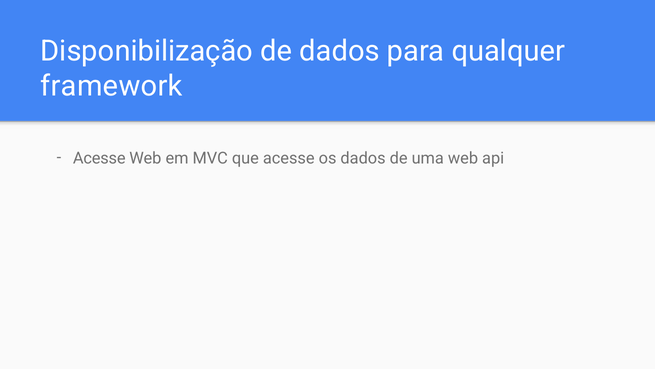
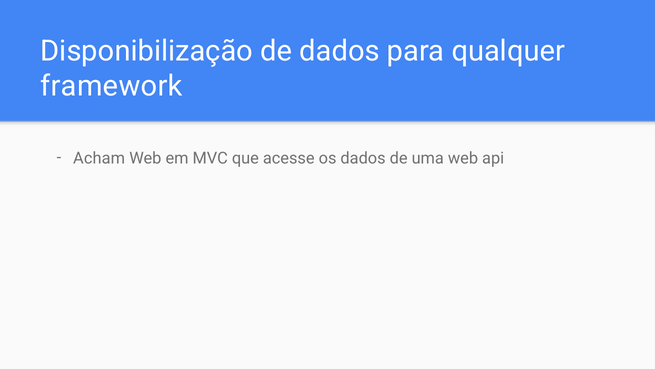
Acesse: Acesse -> Acham (99, 158)
